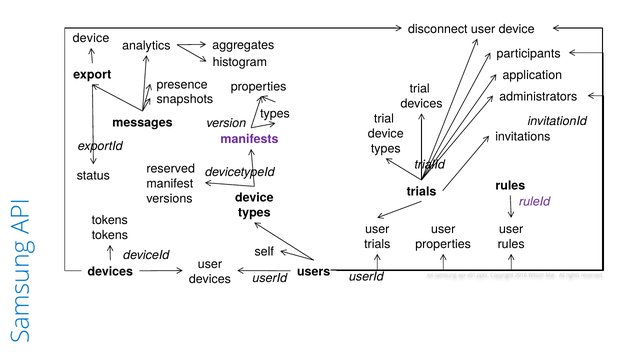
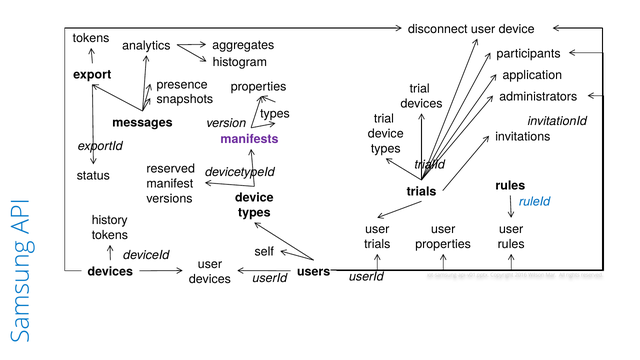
device: device -> tokens (91, 38)
ruleId colour: purple -> blue (535, 201)
tokens: tokens -> history (110, 220)
